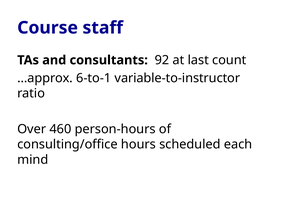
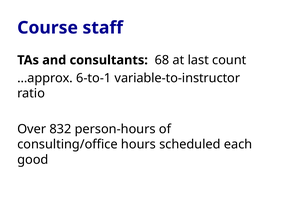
92: 92 -> 68 (162, 60)
460: 460 -> 832 (60, 129)
mind: mind -> good (33, 160)
